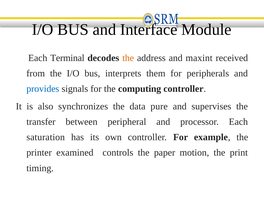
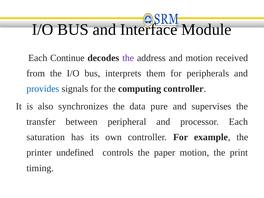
Terminal: Terminal -> Continue (67, 58)
the colour: orange -> purple (128, 58)
and maxint: maxint -> motion (199, 58)
examined: examined -> undefined (75, 153)
